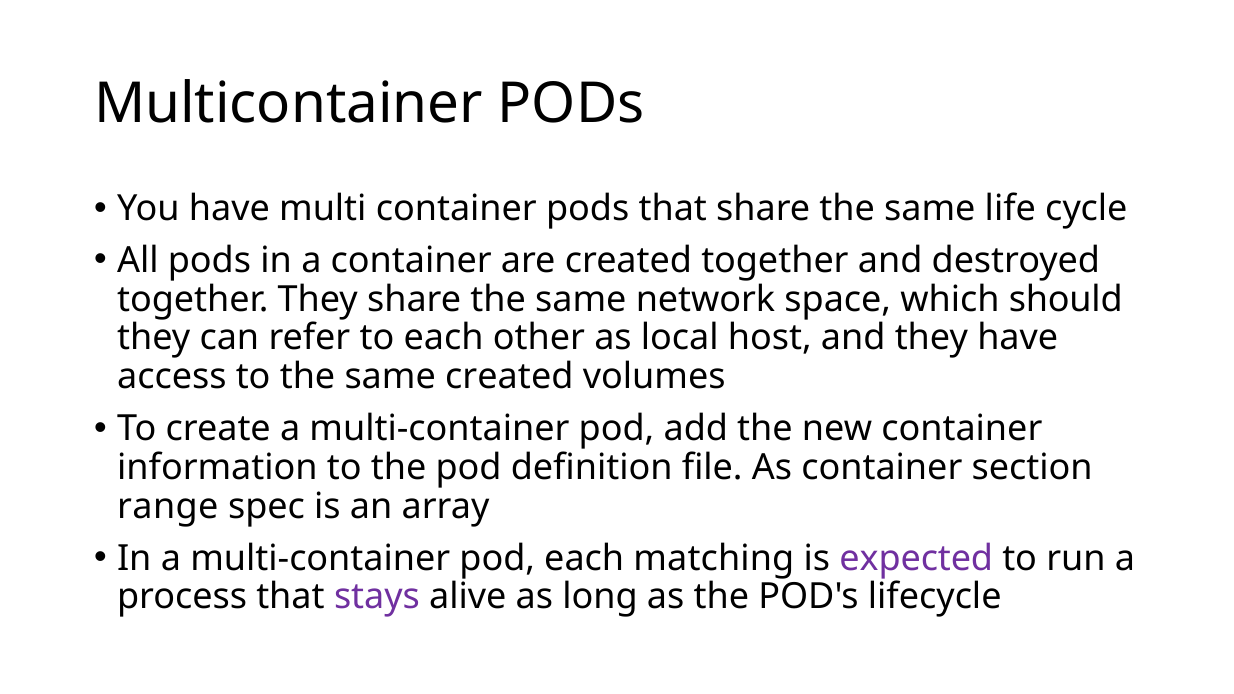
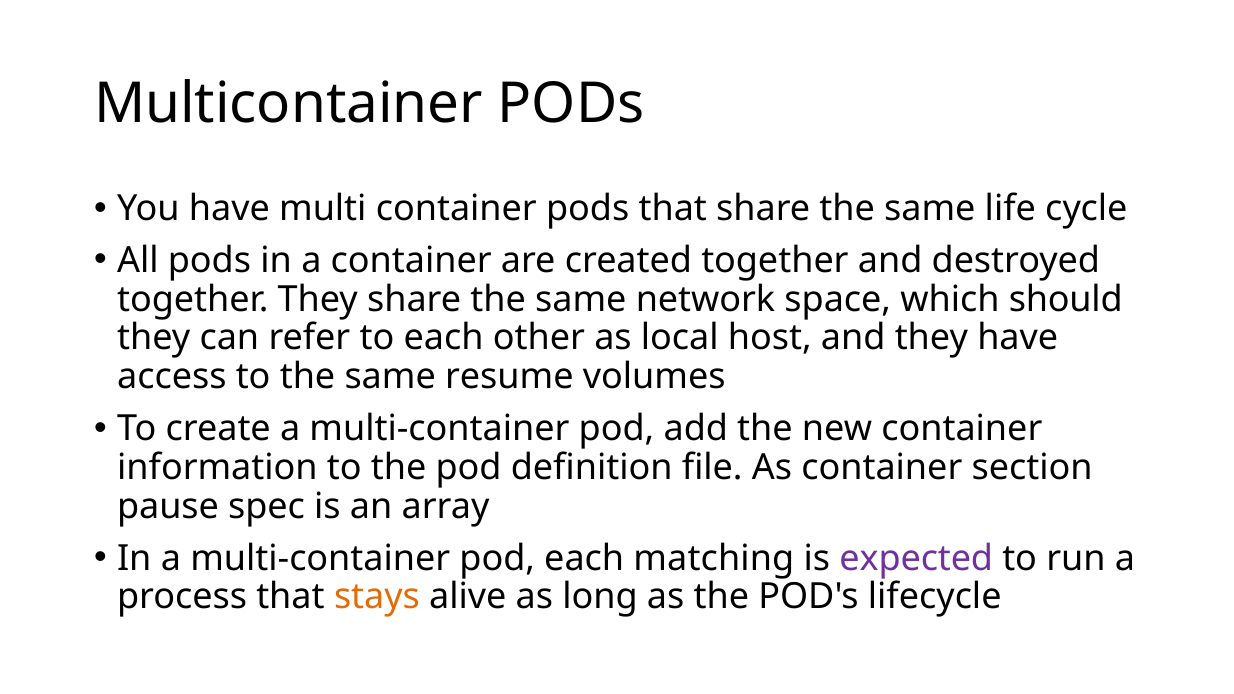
same created: created -> resume (509, 377)
range: range -> pause (168, 507)
stays colour: purple -> orange (377, 597)
